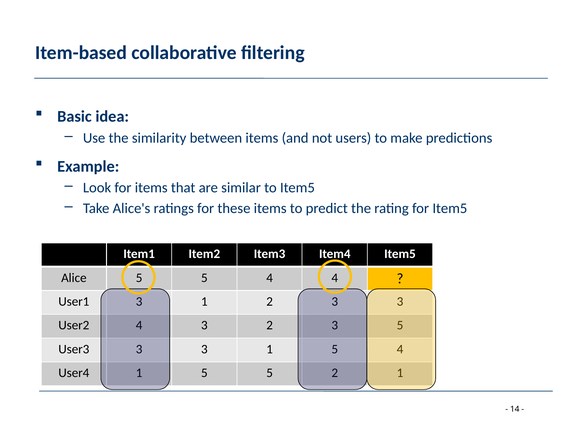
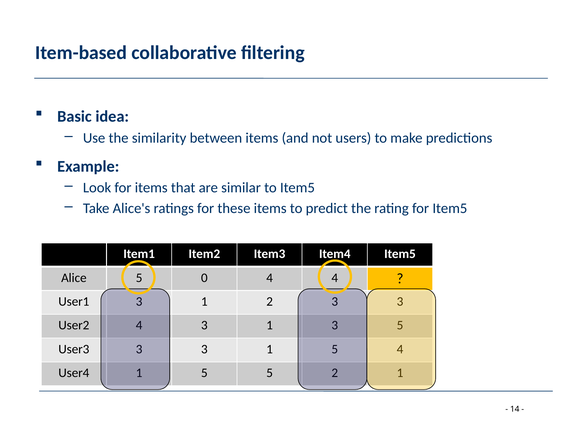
Alice 5 5: 5 -> 0 (204, 278)
2: 2 -> 1 (270, 326)
